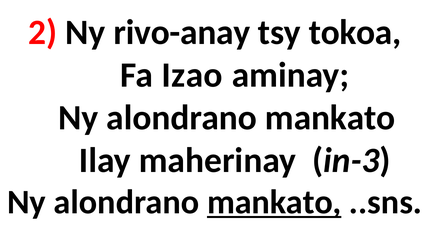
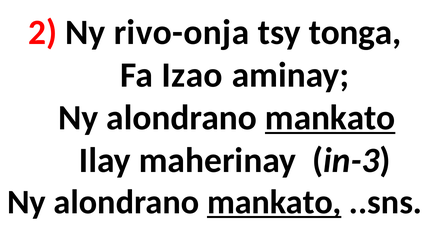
rivo-anay: rivo-anay -> rivo-onja (181, 32)
tokoa: tokoa -> tonga (355, 32)
mankato underline: none -> present (330, 117)
